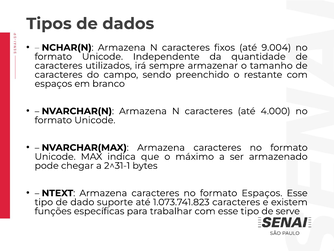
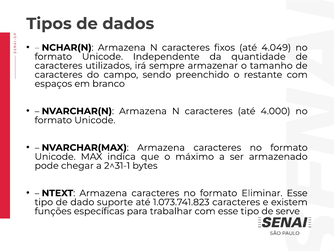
9.004: 9.004 -> 4.049 (276, 47)
formato Espaços: Espaços -> Eliminar (262, 193)
